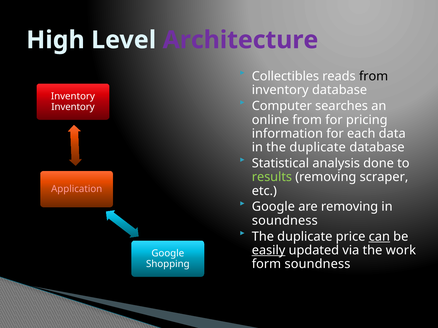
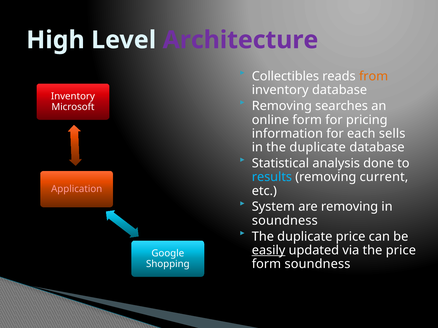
from colour: black -> orange (374, 76)
Computer: Computer -> Removing (282, 106)
Inventory: Inventory -> Microsoft (73, 107)
online from: from -> form (307, 120)
data: data -> sells (392, 134)
results colour: light green -> light blue (272, 177)
scraper: scraper -> current (384, 177)
Google: Google -> System (273, 207)
can underline: present -> none (379, 237)
the work: work -> price (401, 251)
